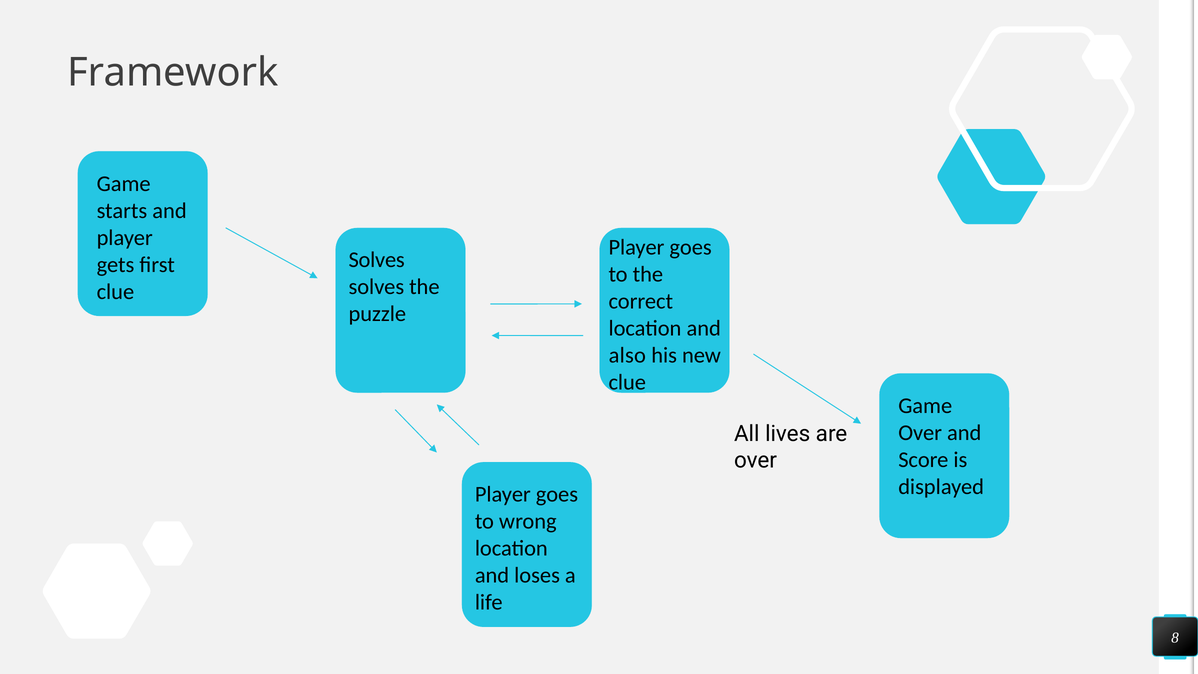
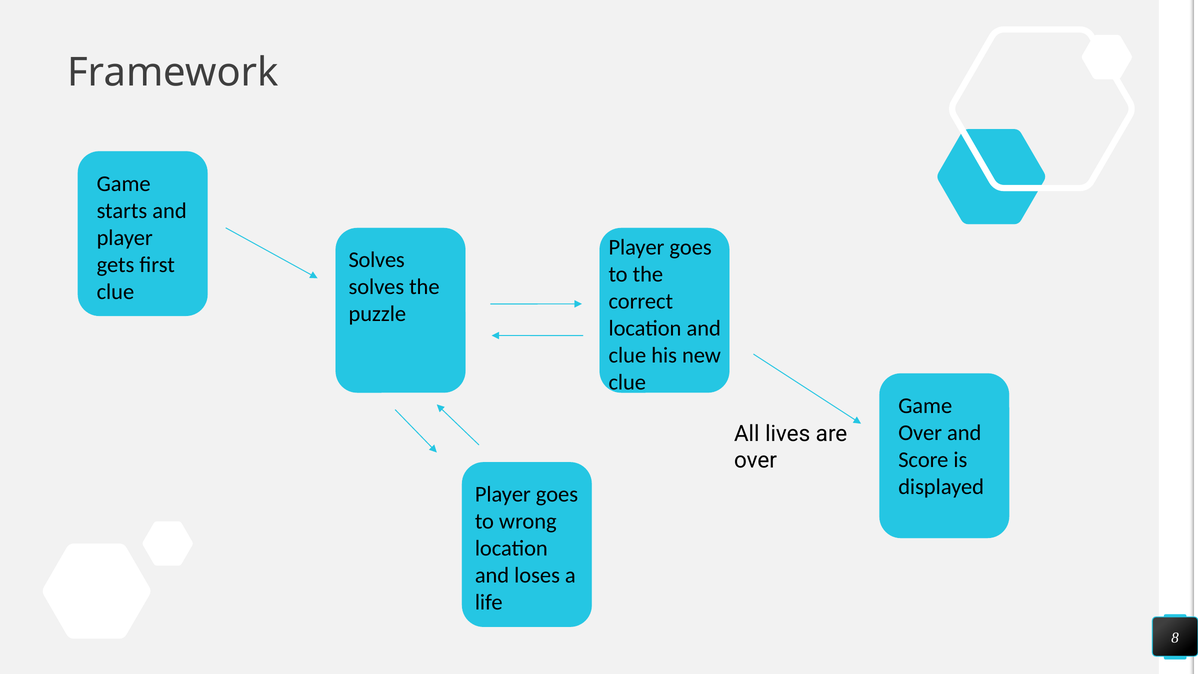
also: also -> clue (627, 355)
